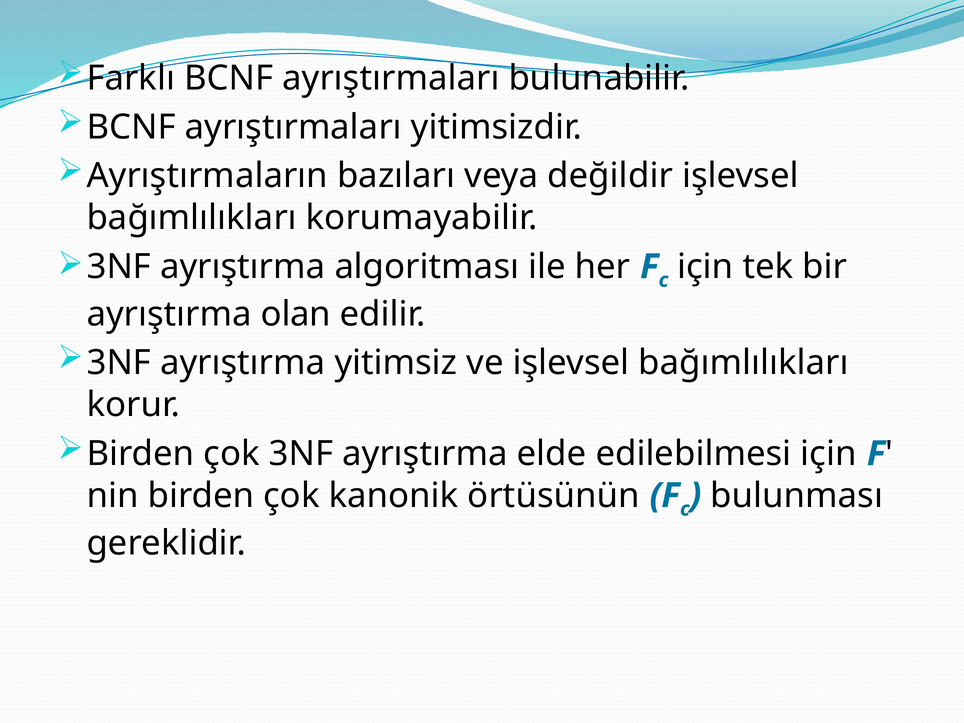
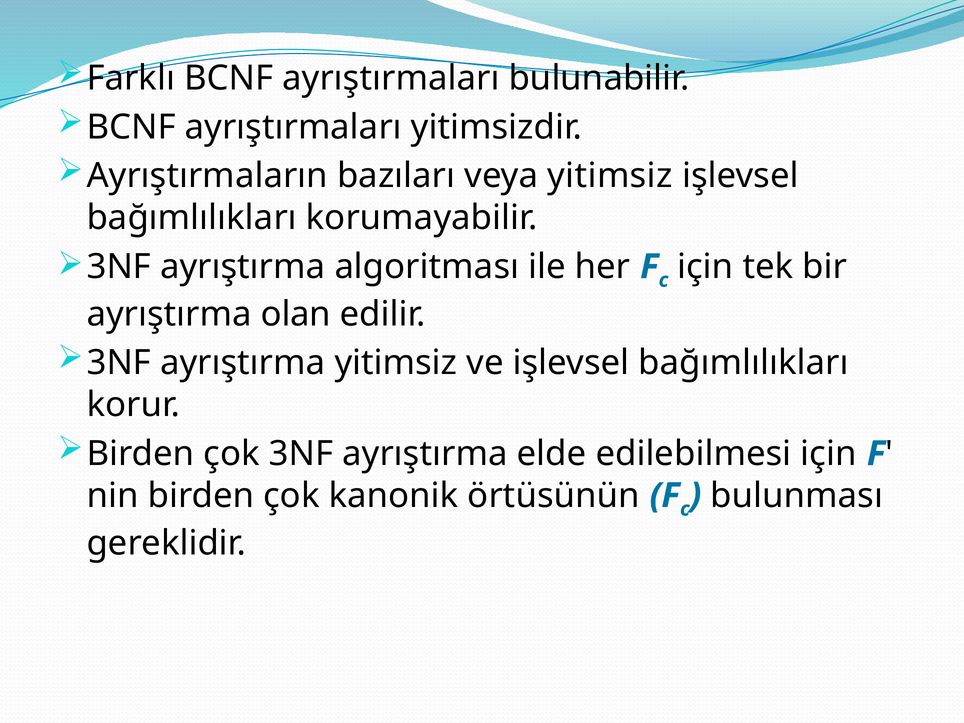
veya değildir: değildir -> yitimsiz (610, 176)
